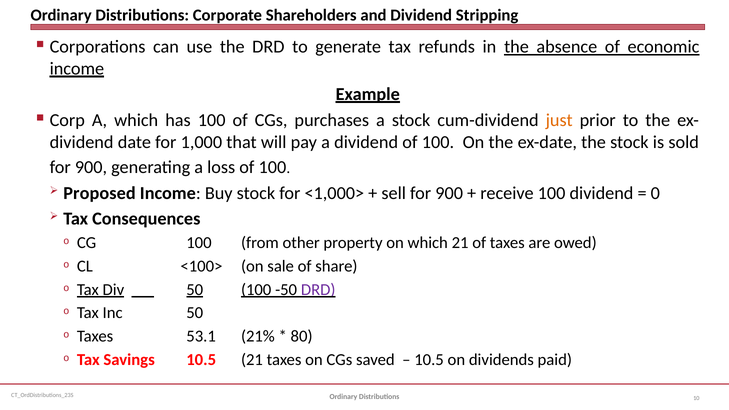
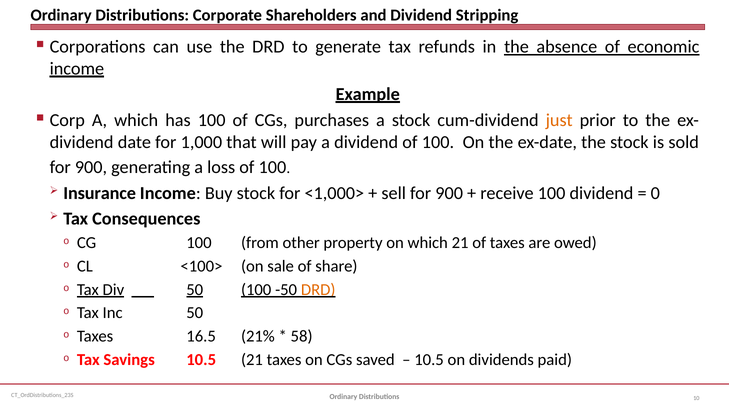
Proposed: Proposed -> Insurance (100, 193)
DRD colour: purple -> orange (318, 290)
53.1: 53.1 -> 16.5 (201, 336)
80: 80 -> 58 (302, 336)
